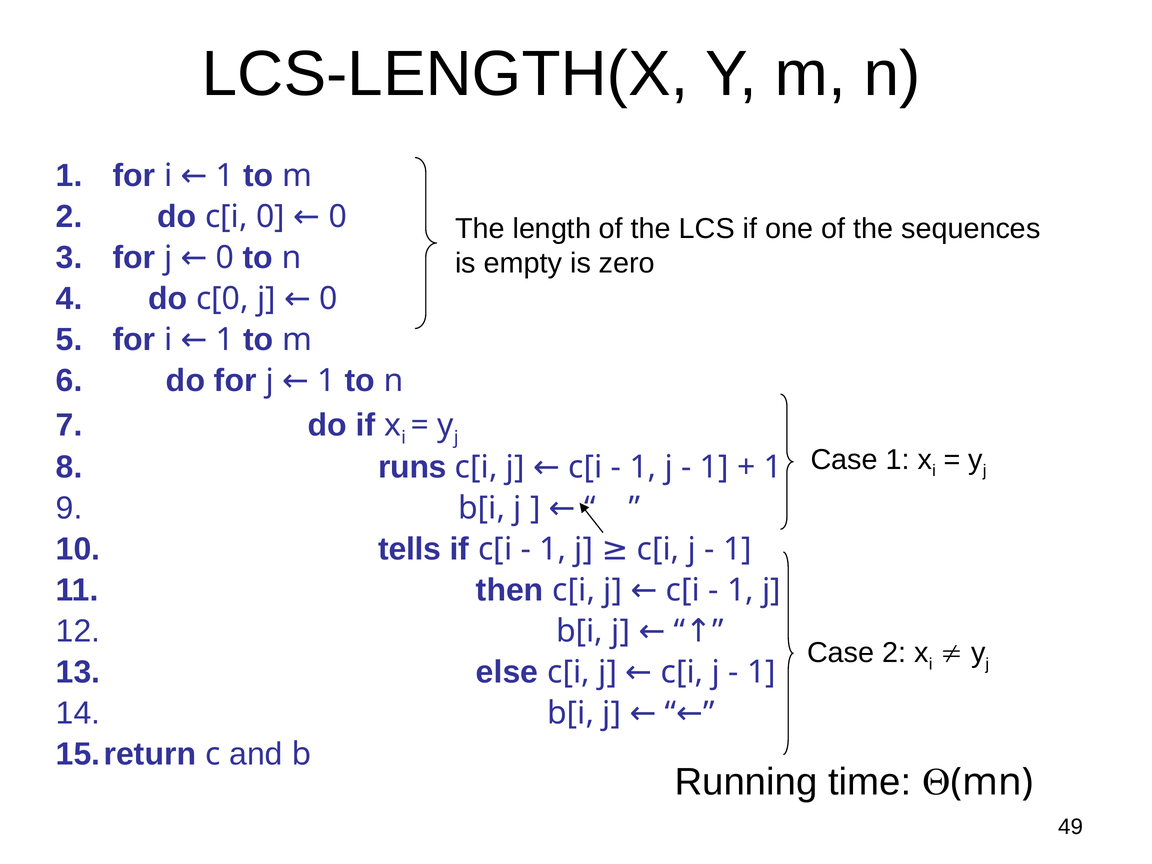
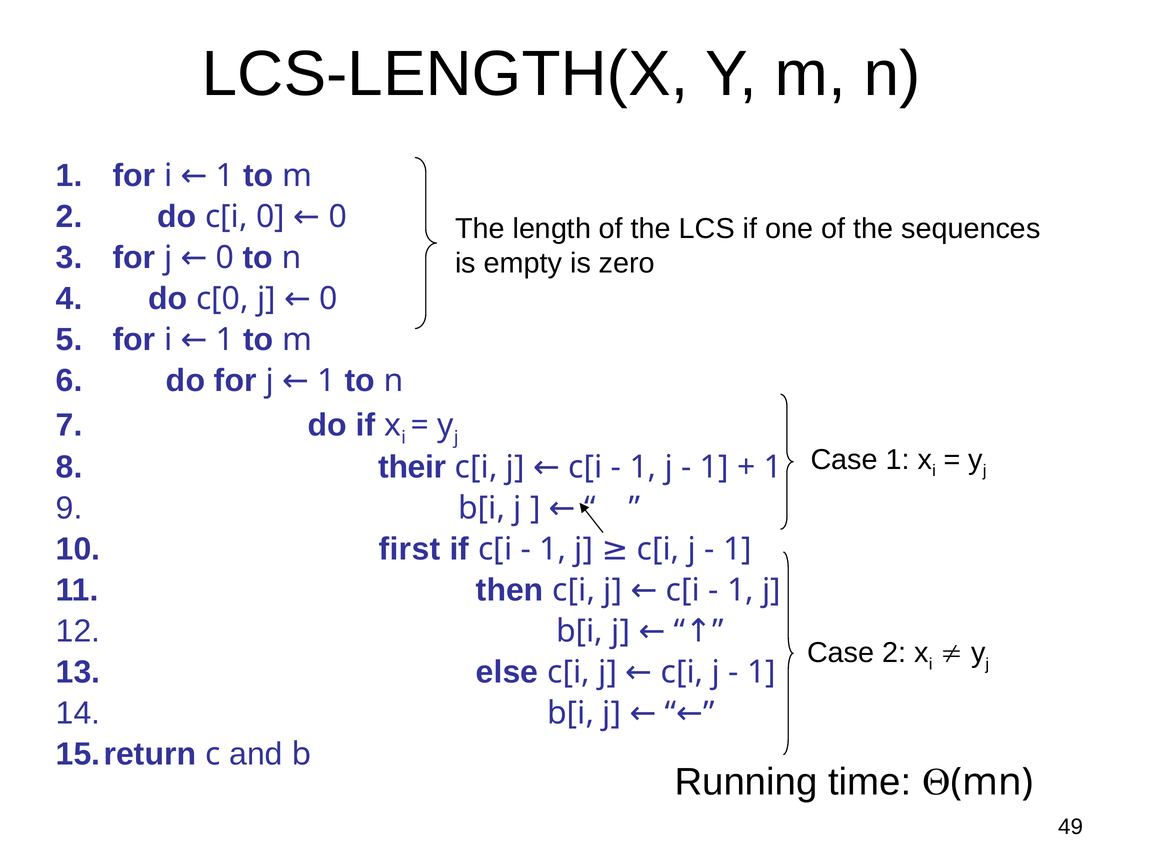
runs: runs -> their (412, 467)
tells: tells -> first (409, 549)
